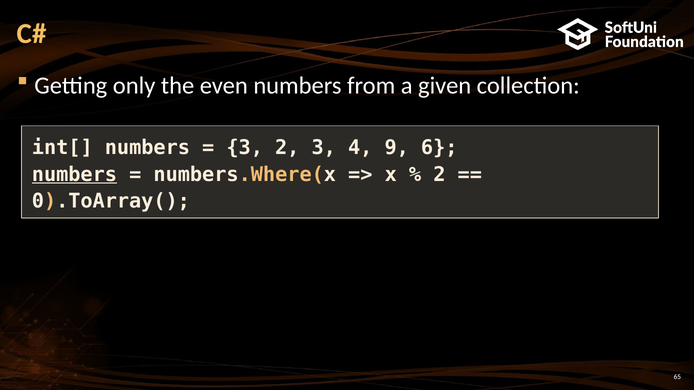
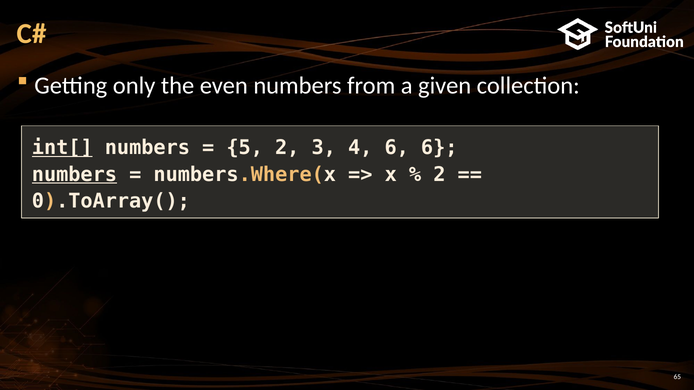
int[ underline: none -> present (62, 148)
3: 3 -> 5 (245, 148)
4 9: 9 -> 6 (397, 148)
